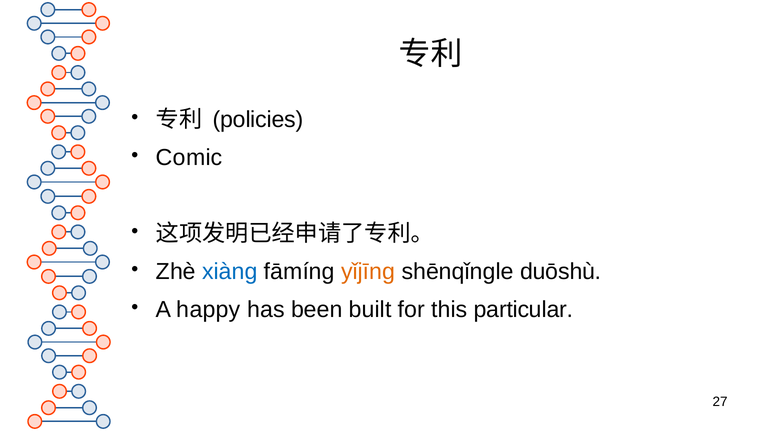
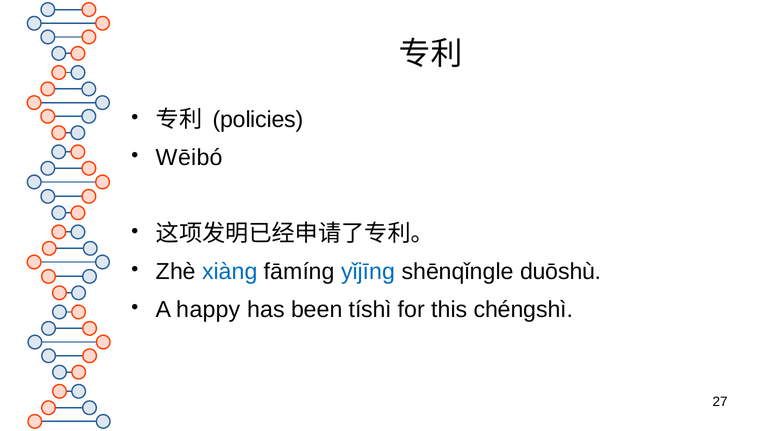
Comic: Comic -> Wēibó (189, 157)
yǐjīng colour: orange -> blue (368, 272)
built: built -> tíshì (370, 310)
particular: particular -> chéngshì (523, 310)
